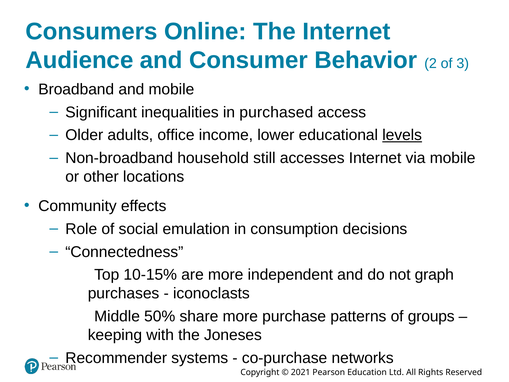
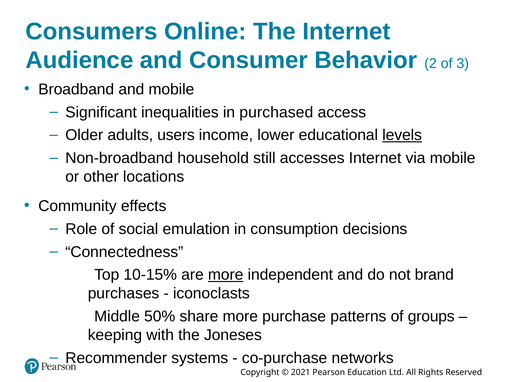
office: office -> users (176, 135)
more underline: none -> present (226, 275)
graph: graph -> brand (434, 275)
